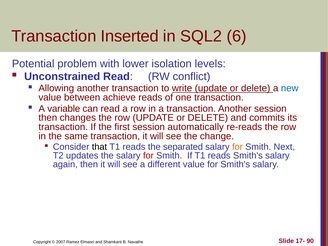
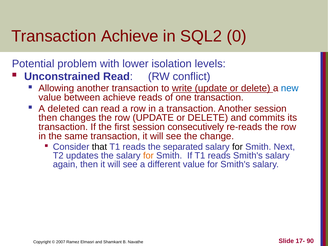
Transaction Inserted: Inserted -> Achieve (130, 36)
6: 6 -> 0 (237, 36)
variable: variable -> deleted (64, 109)
automatically: automatically -> consecutively (196, 127)
for colour: orange -> black (237, 147)
for colour: red -> orange (148, 156)
